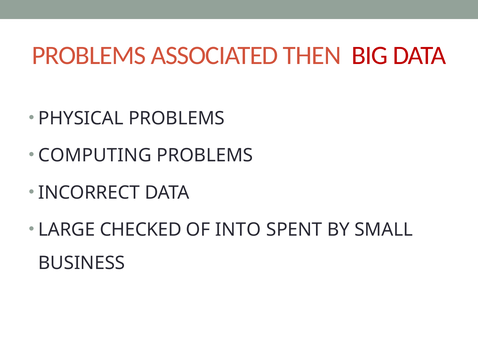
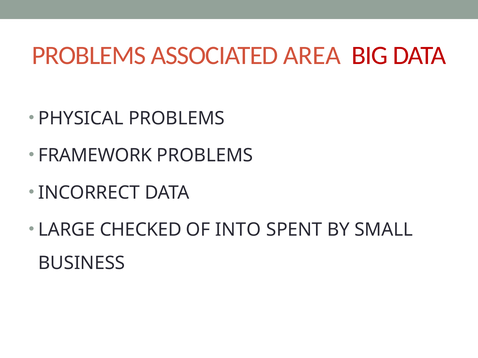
THEN: THEN -> AREA (312, 56)
COMPUTING: COMPUTING -> FRAMEWORK (95, 156)
